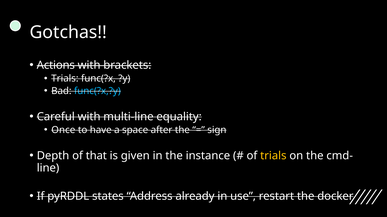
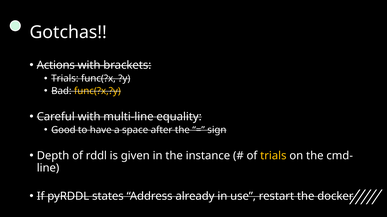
func(?x,?y colour: light blue -> yellow (97, 91)
Once: Once -> Good (63, 130)
that: that -> rddl (96, 156)
